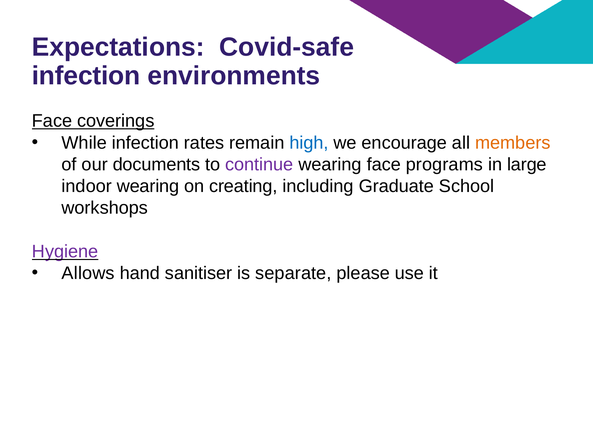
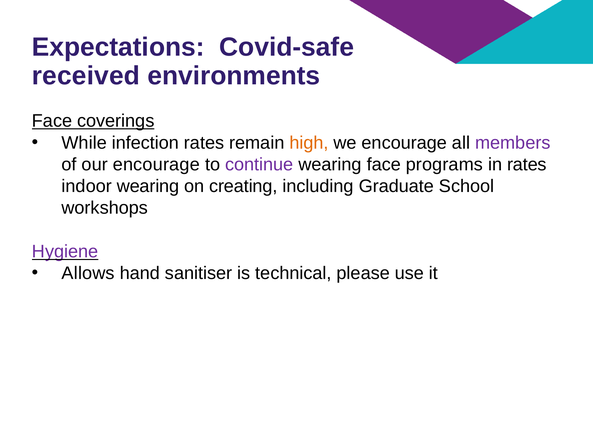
infection: infection -> received (86, 76)
high colour: blue -> orange (309, 143)
members colour: orange -> purple (513, 143)
our documents: documents -> encourage (156, 164)
in large: large -> rates (527, 164)
separate: separate -> technical (293, 273)
